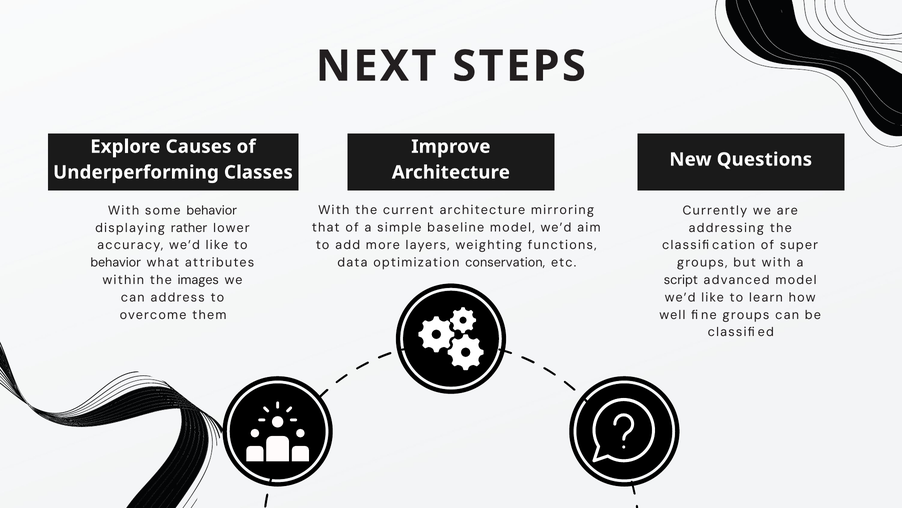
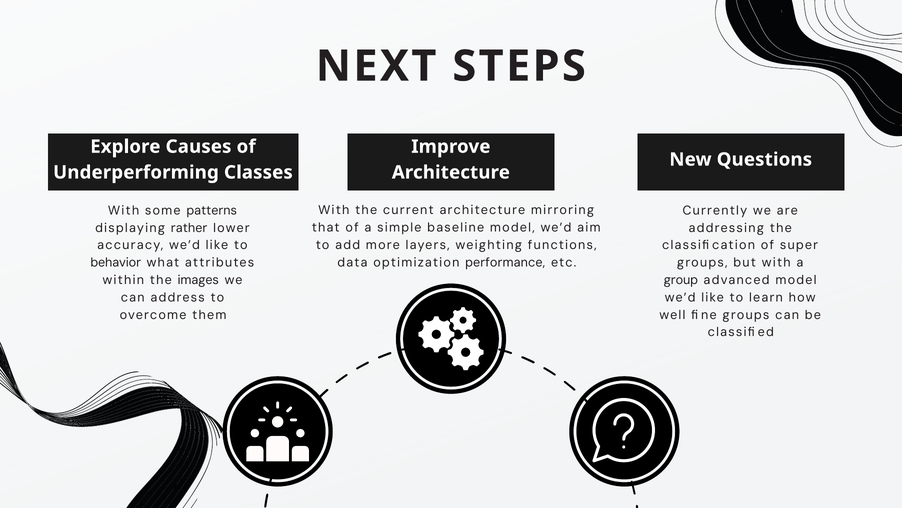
some behavior: behavior -> patterns (212, 210)
conservation: conservation -> performance (505, 262)
script: script -> group (681, 280)
